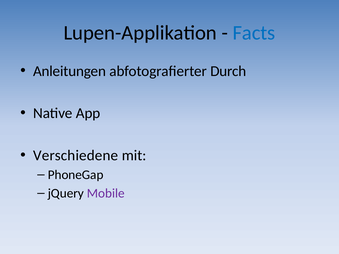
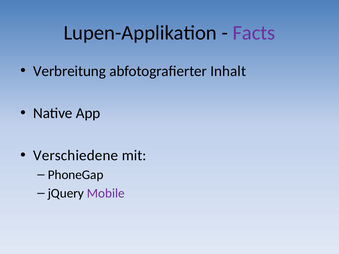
Facts colour: blue -> purple (254, 33)
Anleitungen: Anleitungen -> Verbreitung (69, 71)
Durch: Durch -> Inhalt (228, 71)
